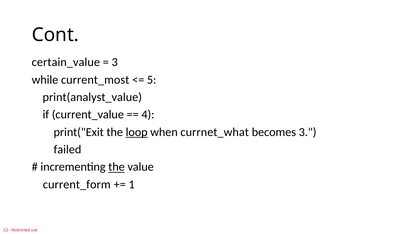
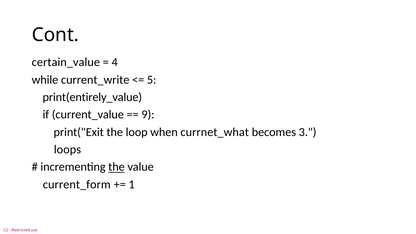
3: 3 -> 4 (115, 62)
current_most: current_most -> current_write (95, 80)
print(analyst_value: print(analyst_value -> print(entirely_value (92, 97)
4: 4 -> 9 (148, 115)
loop underline: present -> none (137, 132)
failed: failed -> loops (67, 150)
